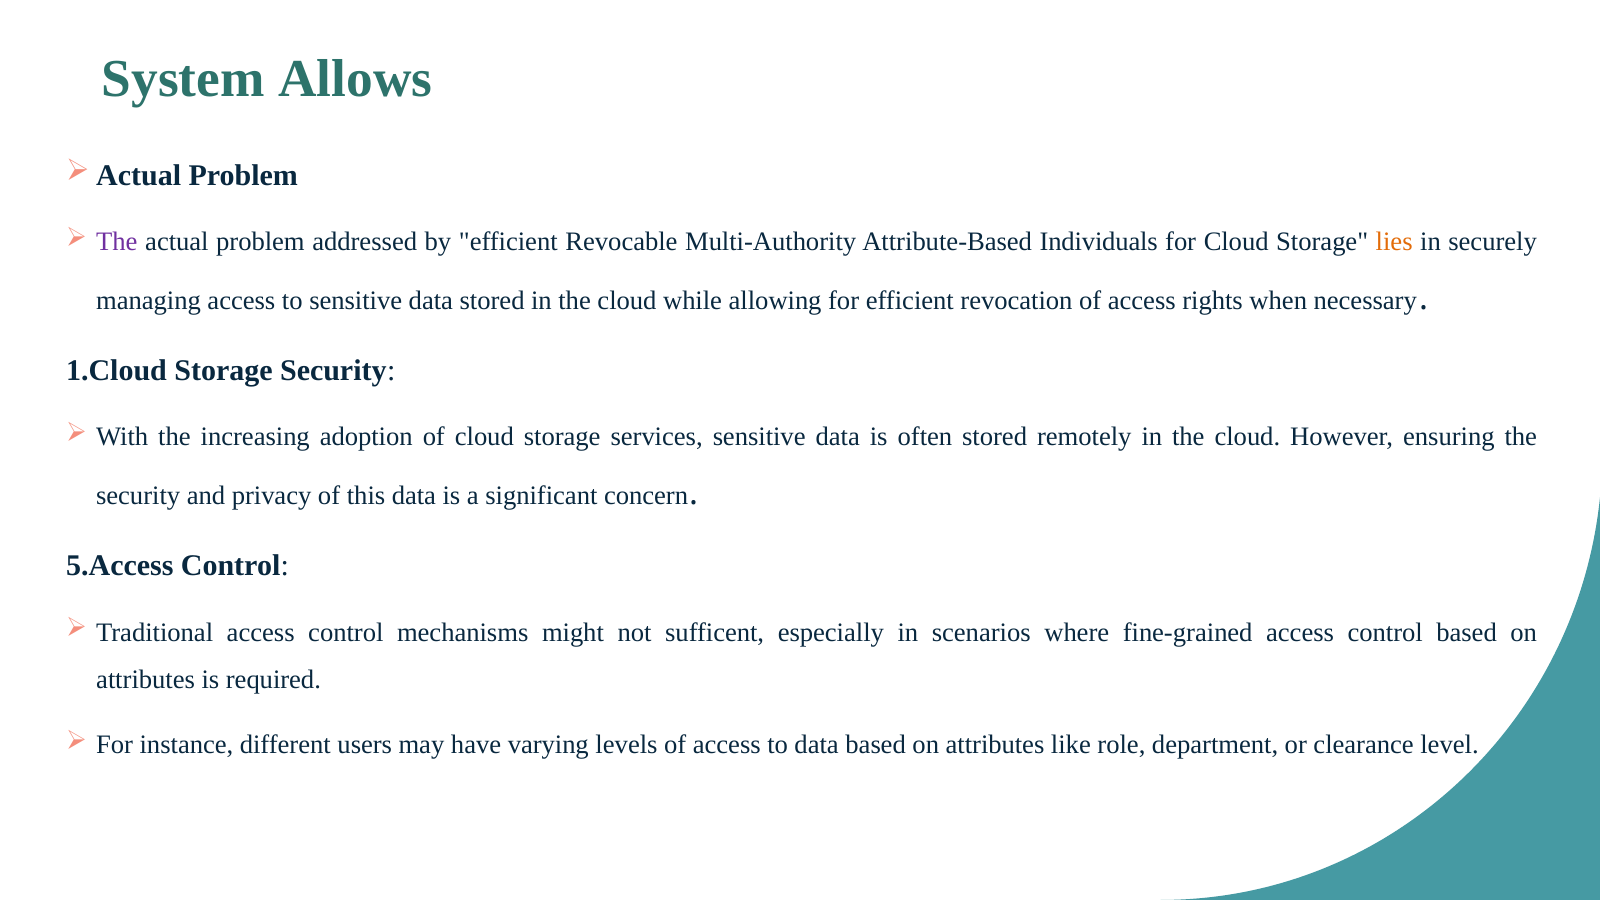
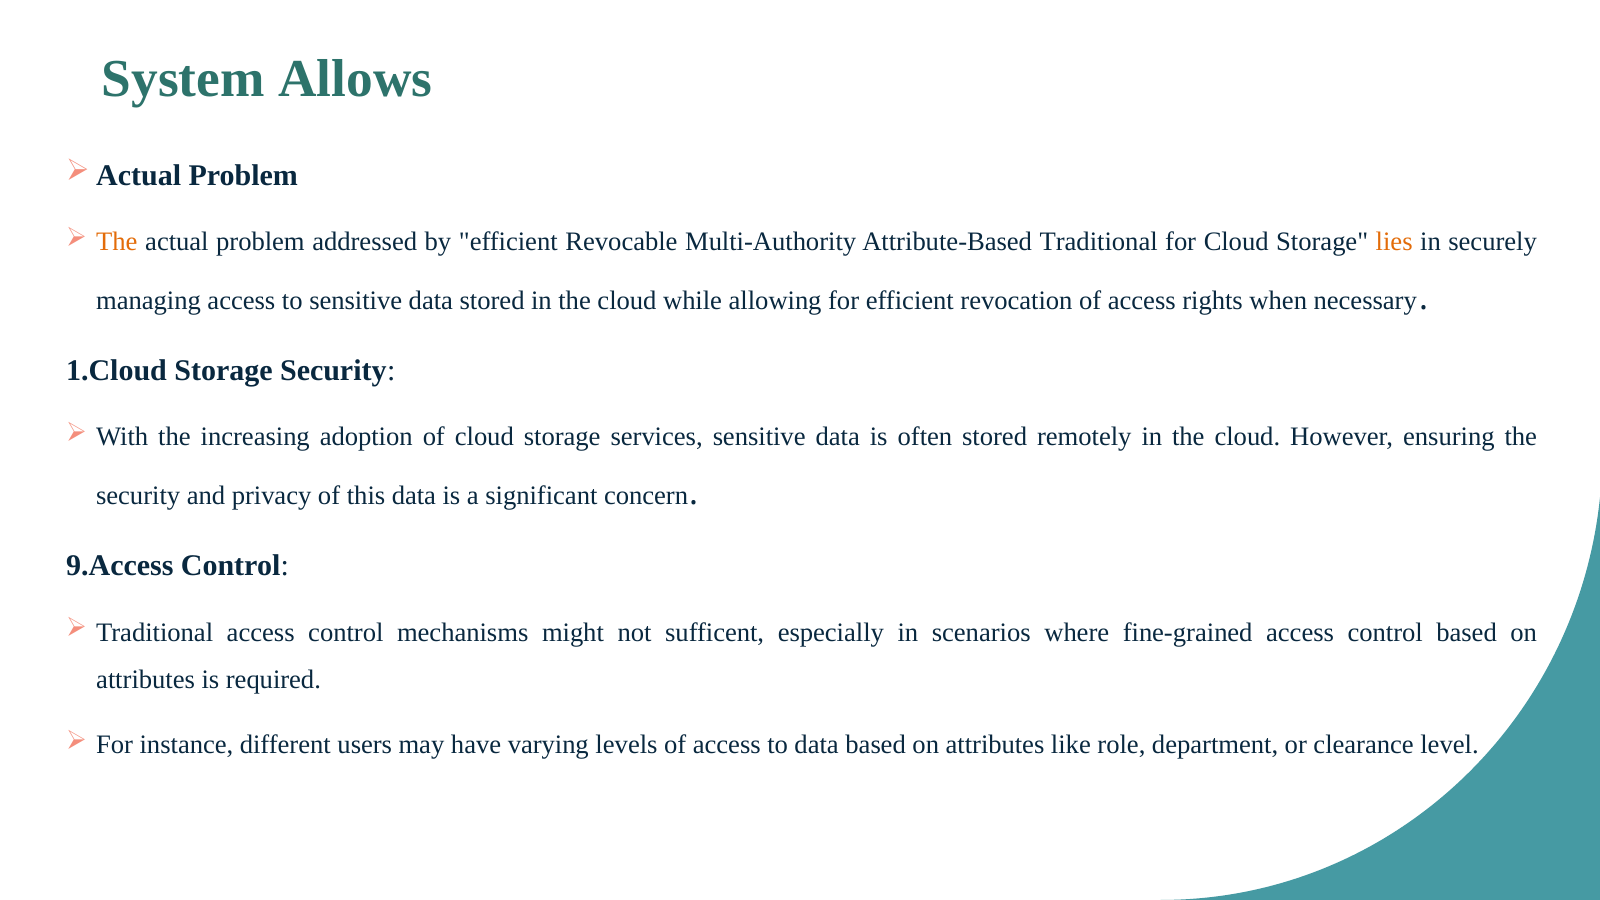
The colour: purple -> orange (117, 242)
Attribute-Based Individuals: Individuals -> Traditional (1099, 242)
5.Access: 5.Access -> 9.Access (120, 566)
